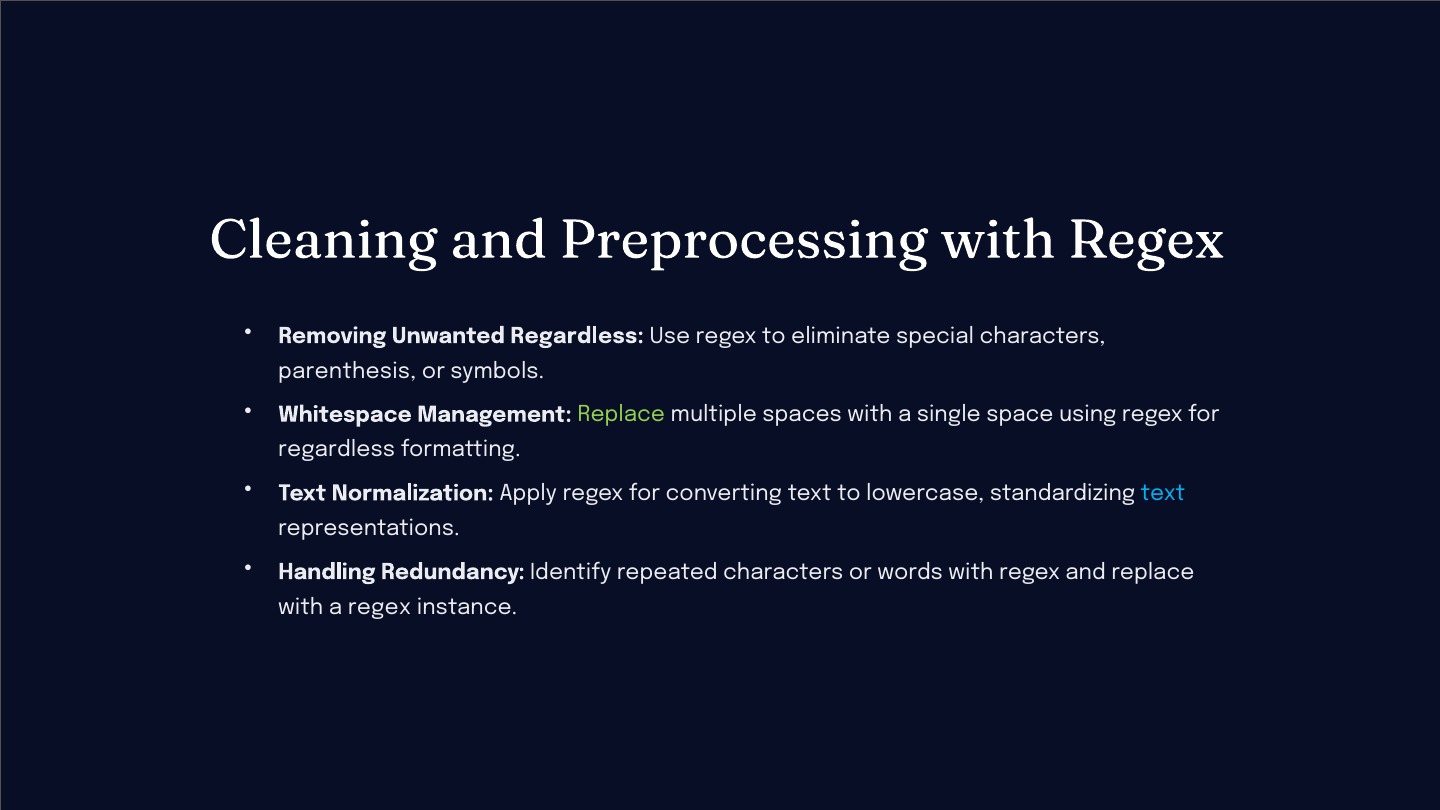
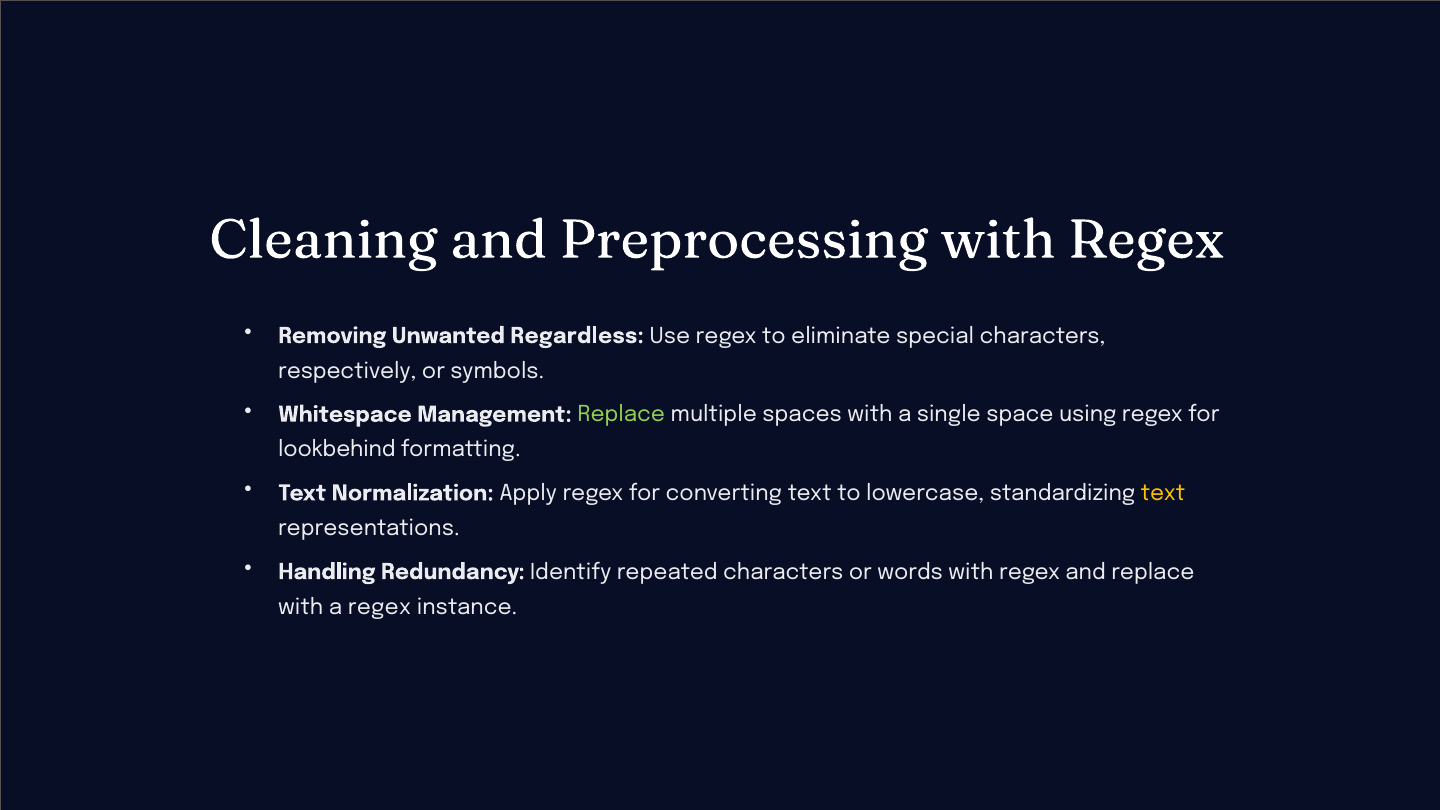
parenthesis: parenthesis -> respectively (347, 371)
regardless: regardless -> lookbehind (337, 449)
text colour: light blue -> yellow (1163, 493)
